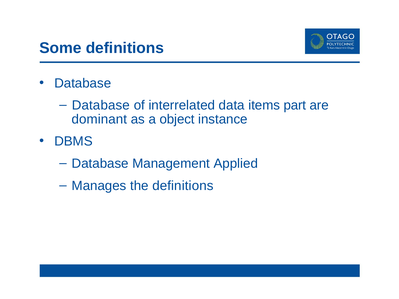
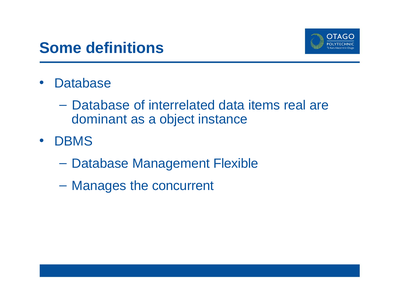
part: part -> real (295, 105)
Applied: Applied -> Flexible (236, 164)
the definitions: definitions -> concurrent (183, 186)
